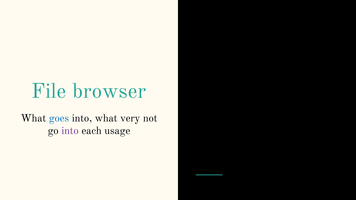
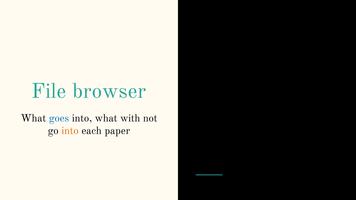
very: very -> with (130, 118)
into colour: purple -> orange (70, 131)
usage: usage -> paper (117, 131)
